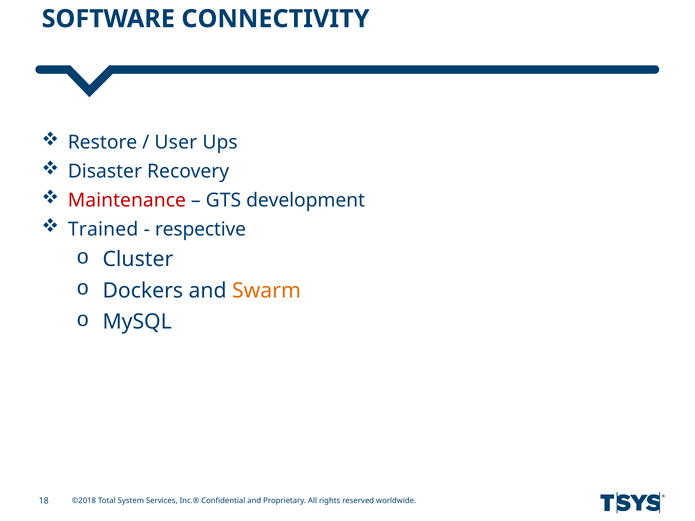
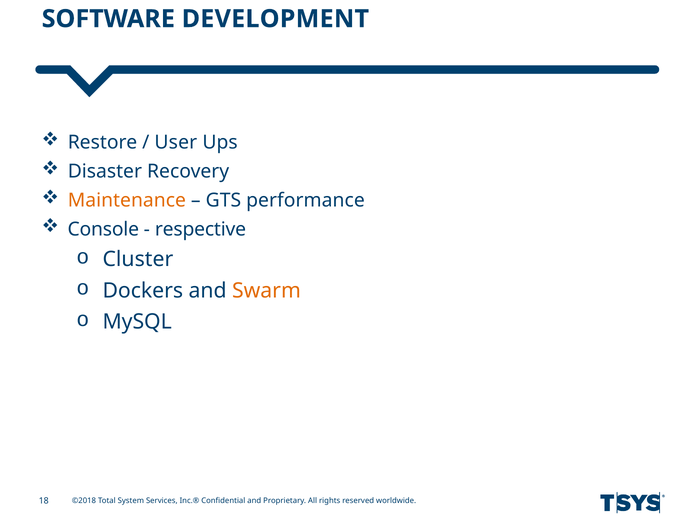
CONNECTIVITY: CONNECTIVITY -> DEVELOPMENT (275, 19)
Maintenance colour: red -> orange (127, 200)
development: development -> performance (305, 200)
Trained: Trained -> Console (103, 229)
